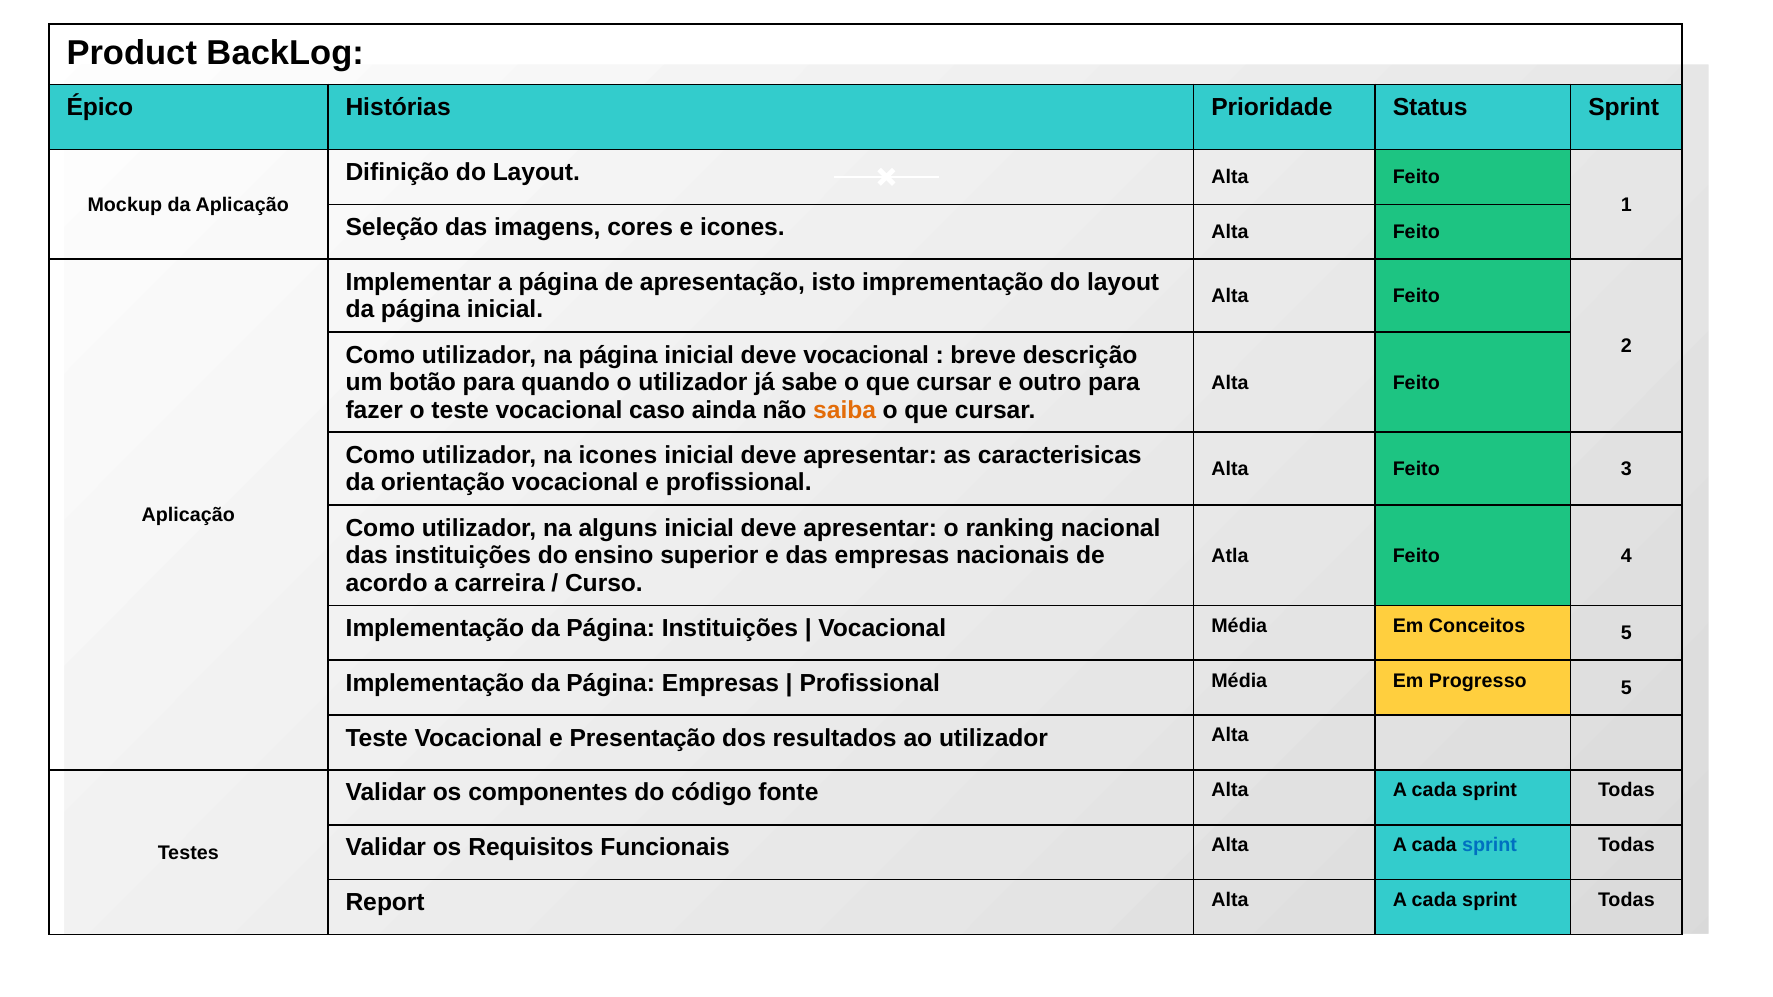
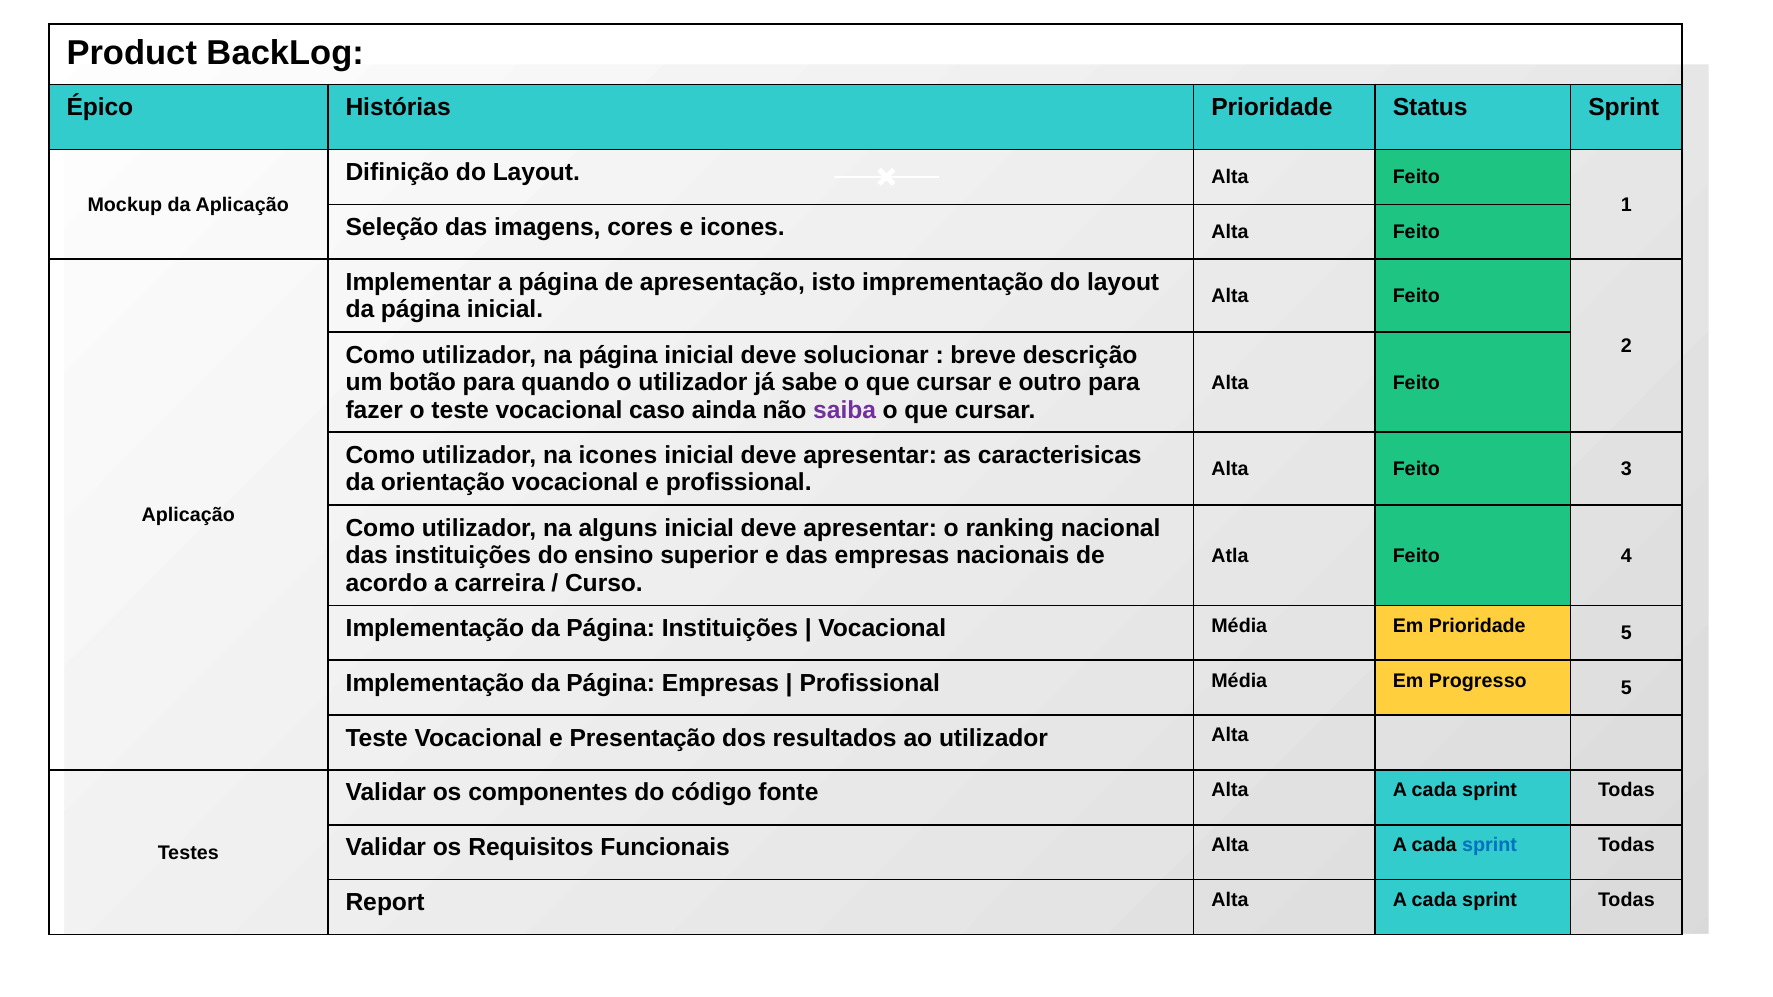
deve vocacional: vocacional -> solucionar (866, 355)
saiba colour: orange -> purple (845, 410)
Em Conceitos: Conceitos -> Prioridade (1477, 626)
